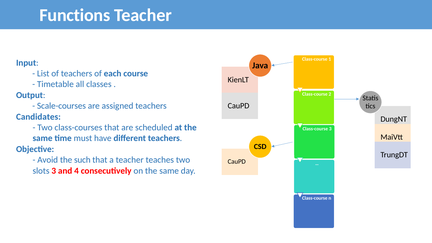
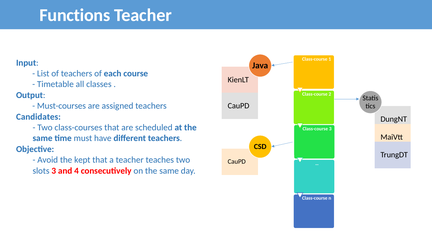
Scale-courses: Scale-courses -> Must-courses (61, 106)
such: such -> kept (82, 160)
